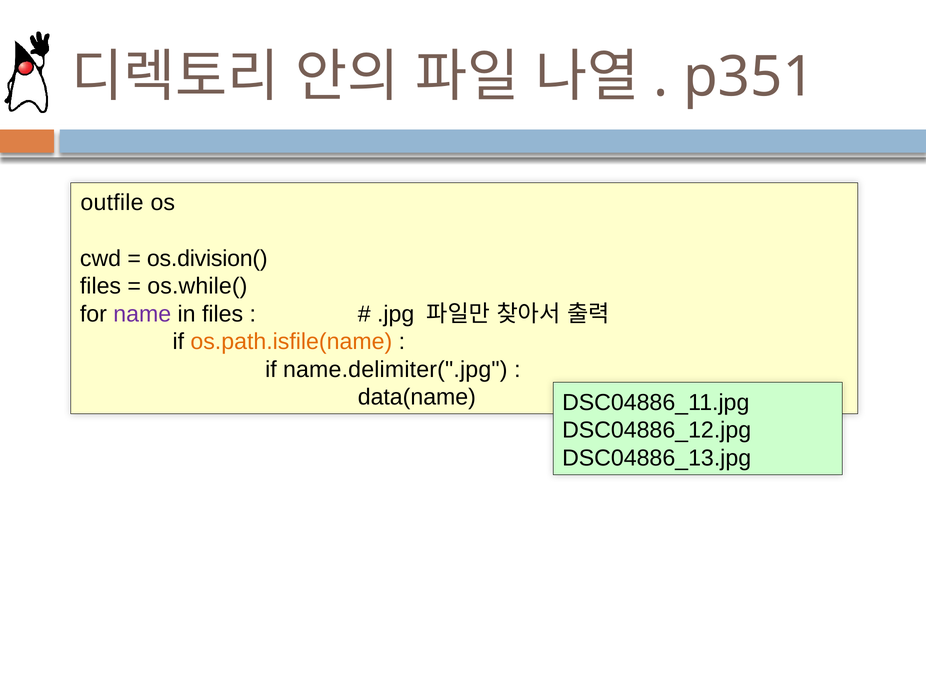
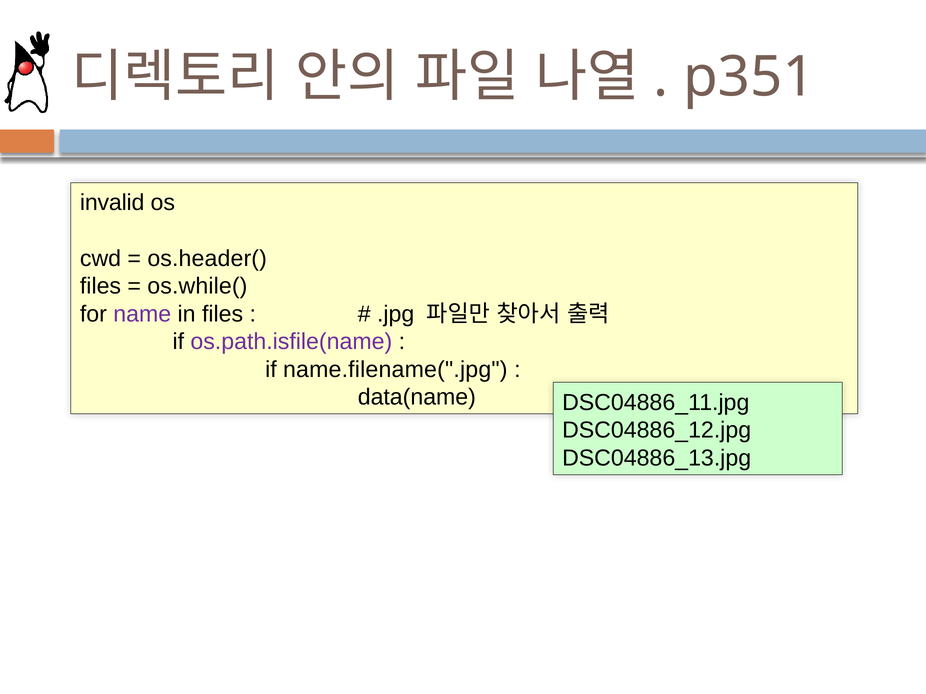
outfile: outfile -> invalid (112, 203)
os.division(: os.division( -> os.header( (207, 259)
os.path.isfile(name colour: orange -> purple (291, 342)
name.delimiter(".jpg: name.delimiter(".jpg -> name.filename(".jpg (395, 370)
